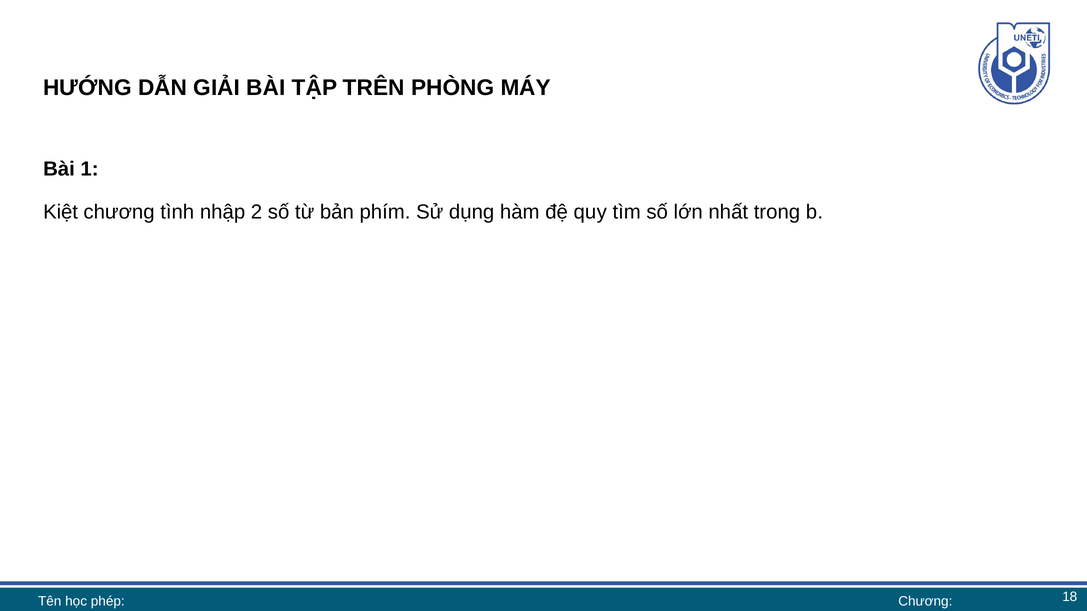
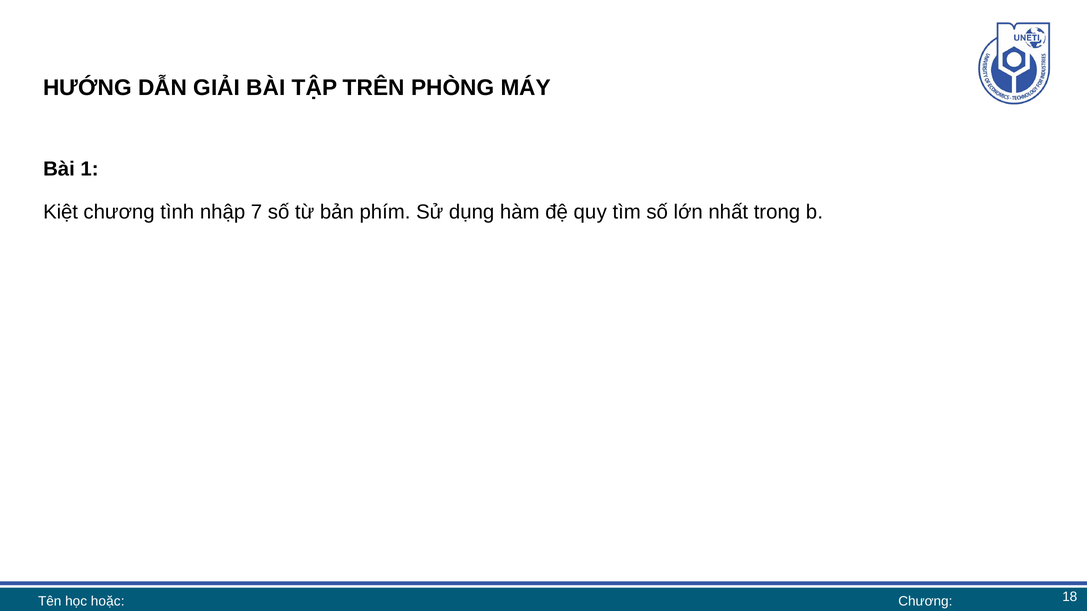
2: 2 -> 7 (257, 212)
phép: phép -> hoặc (108, 602)
